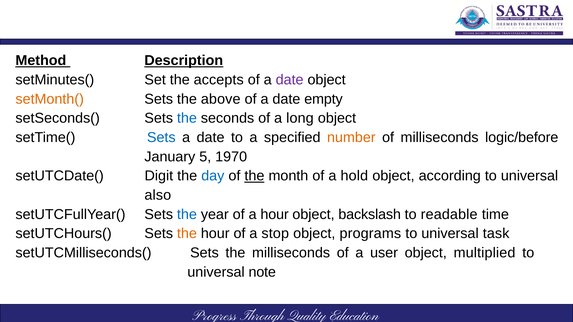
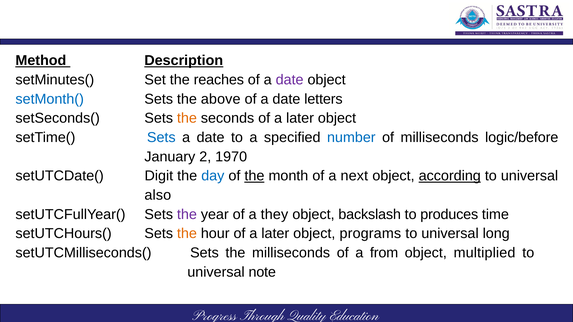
accepts: accepts -> reaches (219, 80)
setMonth( colour: orange -> blue (50, 99)
empty: empty -> letters (323, 99)
the colour: blue -> orange (187, 118)
seconds of a long: long -> later (300, 118)
number colour: orange -> blue (351, 138)
5: 5 -> 2 (205, 157)
hold: hold -> next (354, 176)
according underline: none -> present (450, 176)
the colour: blue -> purple (187, 215)
a hour: hour -> they (274, 215)
readable: readable -> produces (449, 215)
hour of a stop: stop -> later (275, 234)
task: task -> long (496, 234)
user: user -> from (384, 253)
